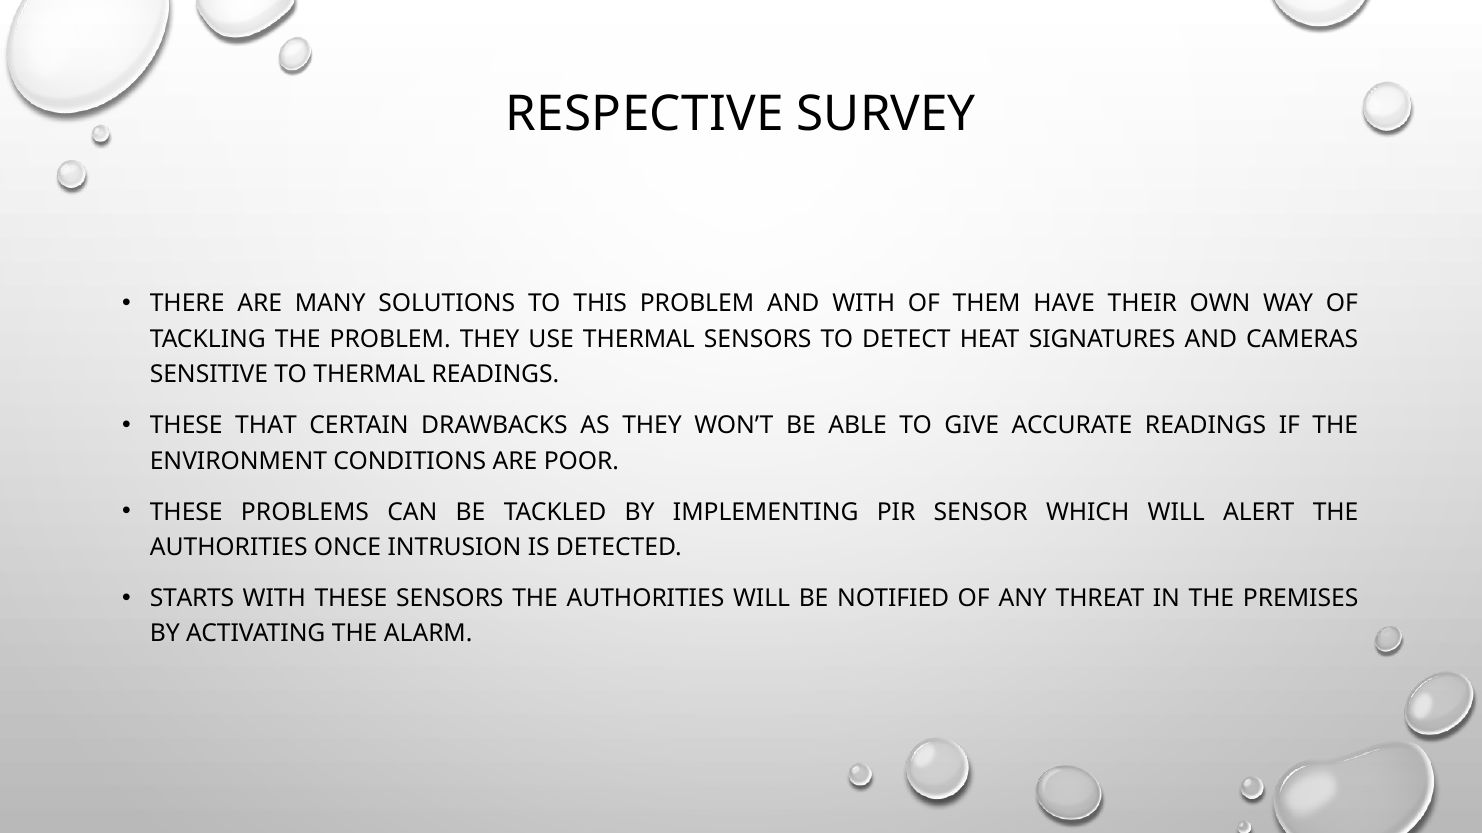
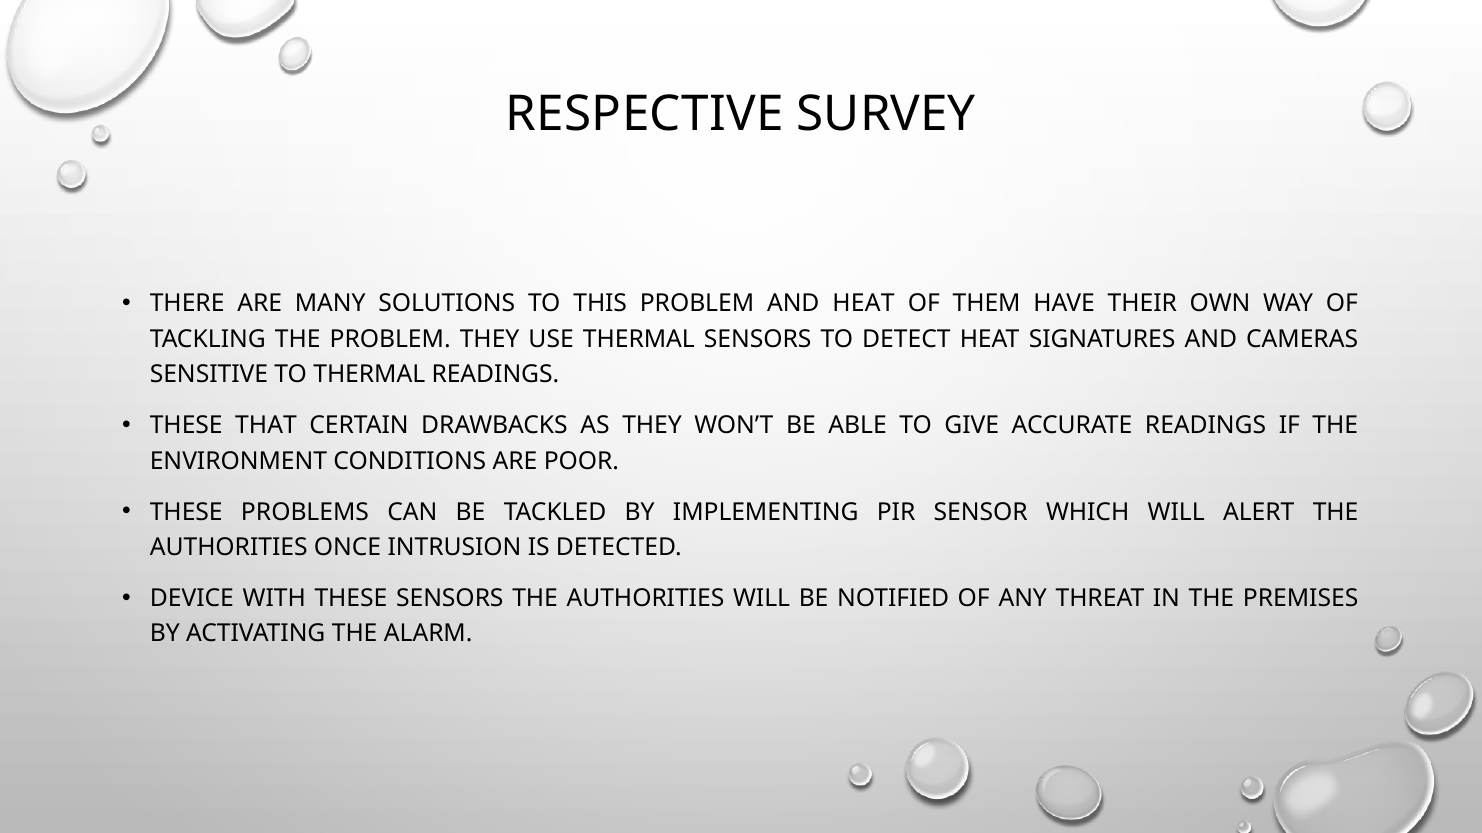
AND WITH: WITH -> HEAT (864, 304)
STARTS: STARTS -> DEVICE (192, 599)
